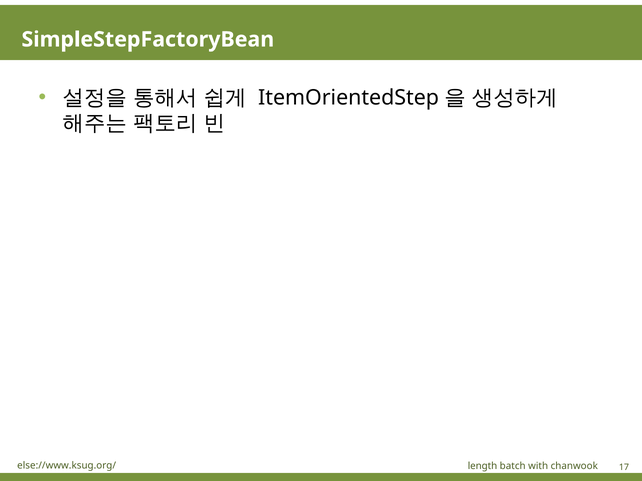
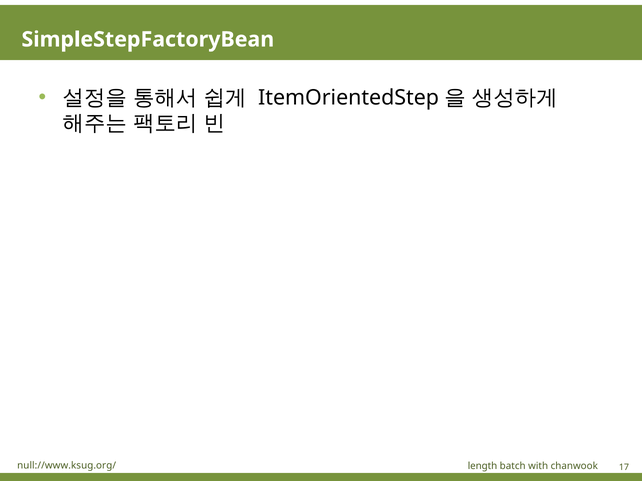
else://www.ksug.org/: else://www.ksug.org/ -> null://www.ksug.org/ (67, 466)
